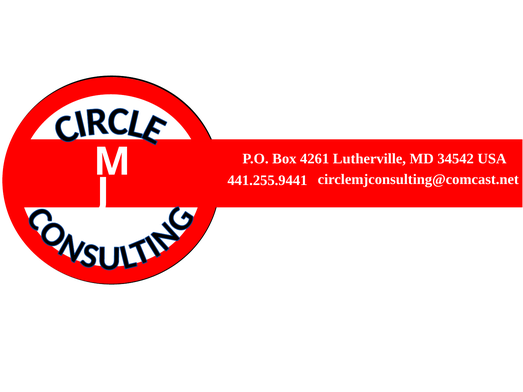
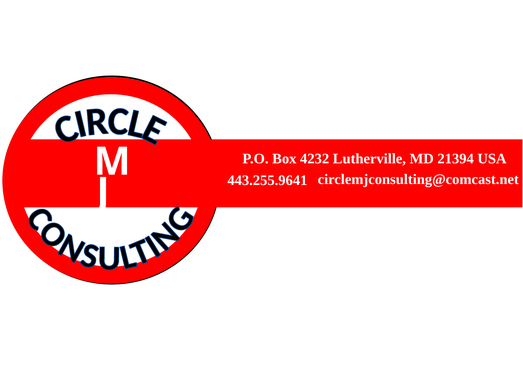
4261: 4261 -> 4232 (315, 159)
34542: 34542 -> 21394 (456, 159)
441.255.9441: 441.255.9441 -> 443.255.9641 (267, 180)
